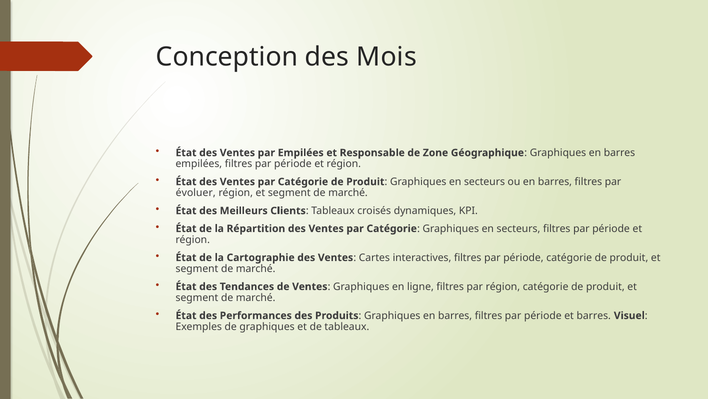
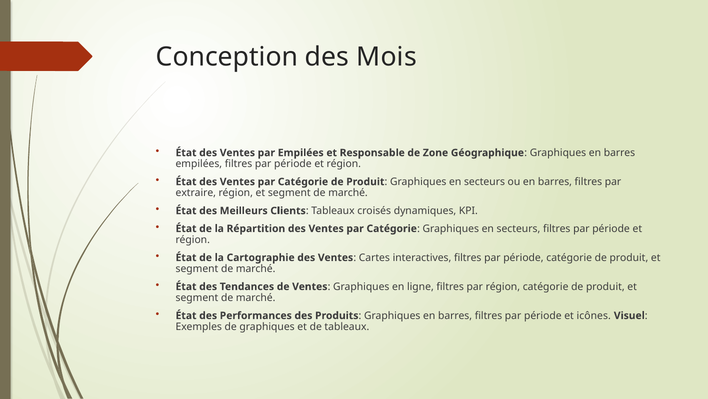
évoluer: évoluer -> extraire (196, 193)
et barres: barres -> icônes (594, 315)
